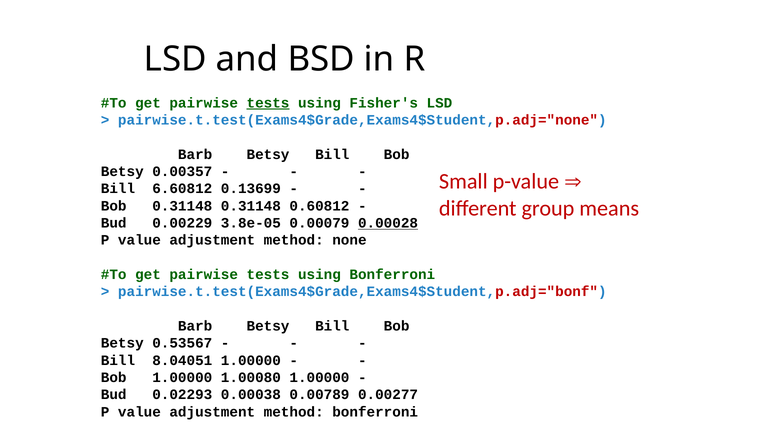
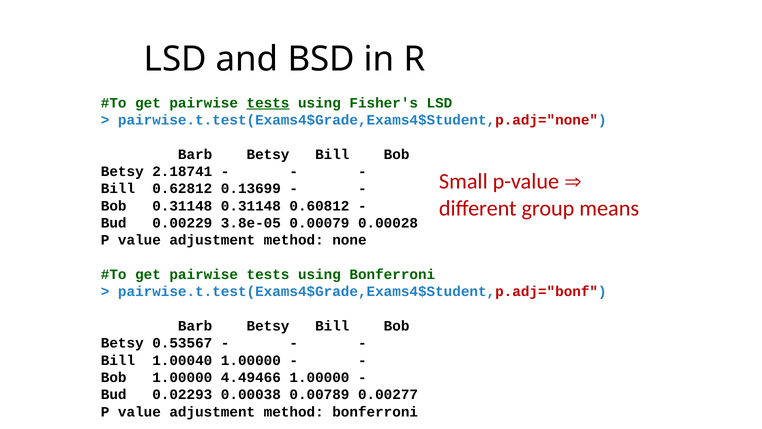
0.00357: 0.00357 -> 2.18741 (182, 171)
6.60812: 6.60812 -> 0.62812 (182, 189)
0.00028 underline: present -> none (388, 223)
8.04051: 8.04051 -> 1.00040 (182, 360)
1.00080: 1.00080 -> 4.49466 (251, 377)
